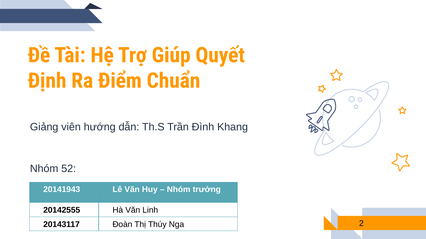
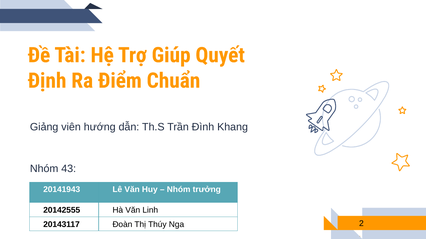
52: 52 -> 43 (69, 169)
